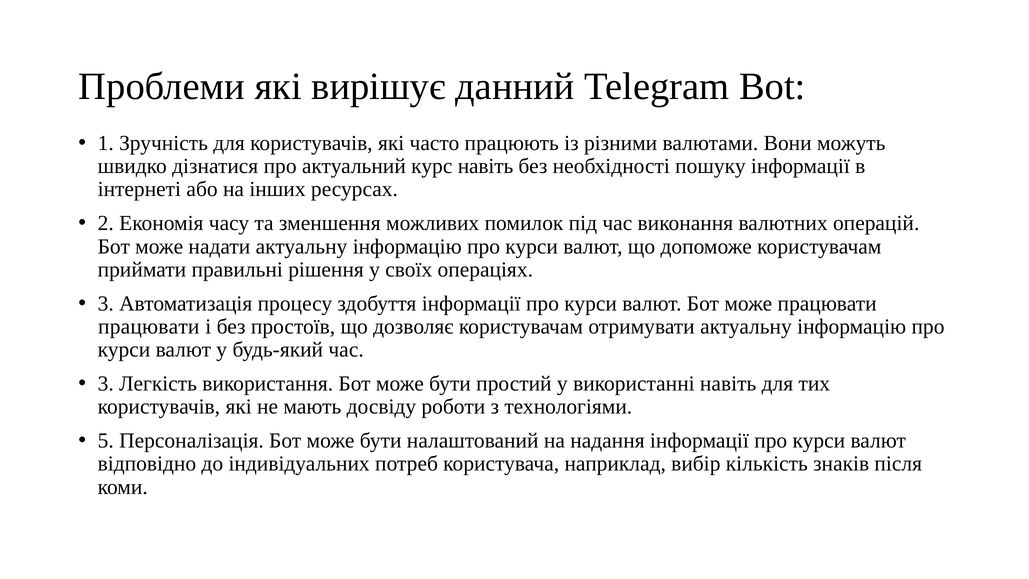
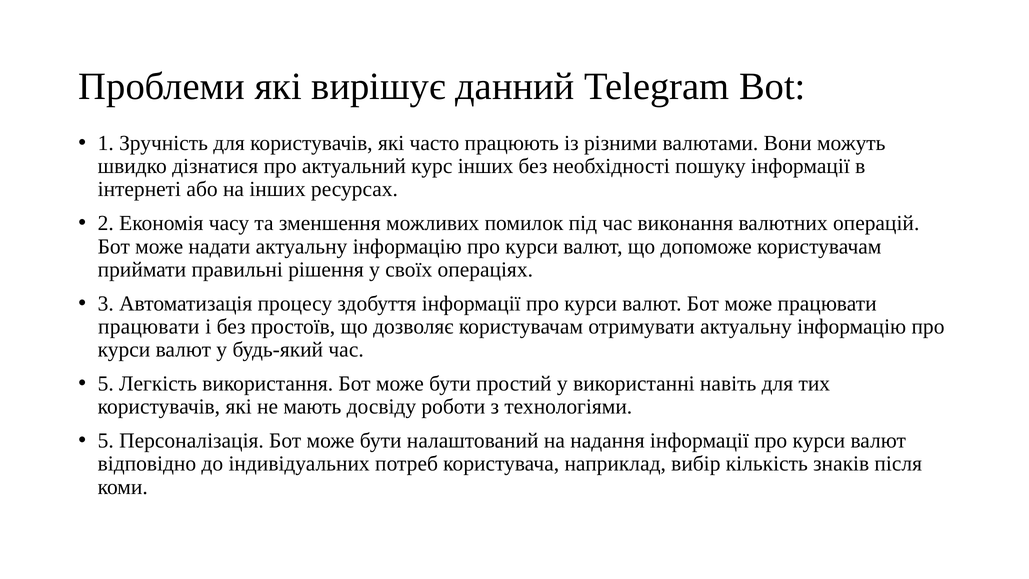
курс навіть: навіть -> інших (486, 166)
3: 3 -> 5 (106, 384)
